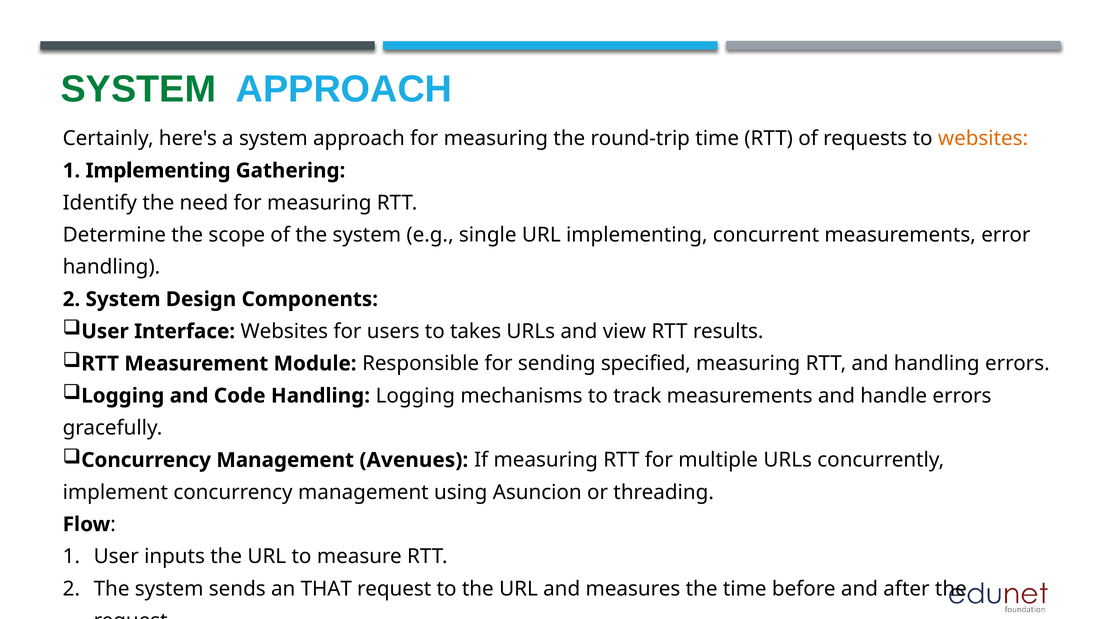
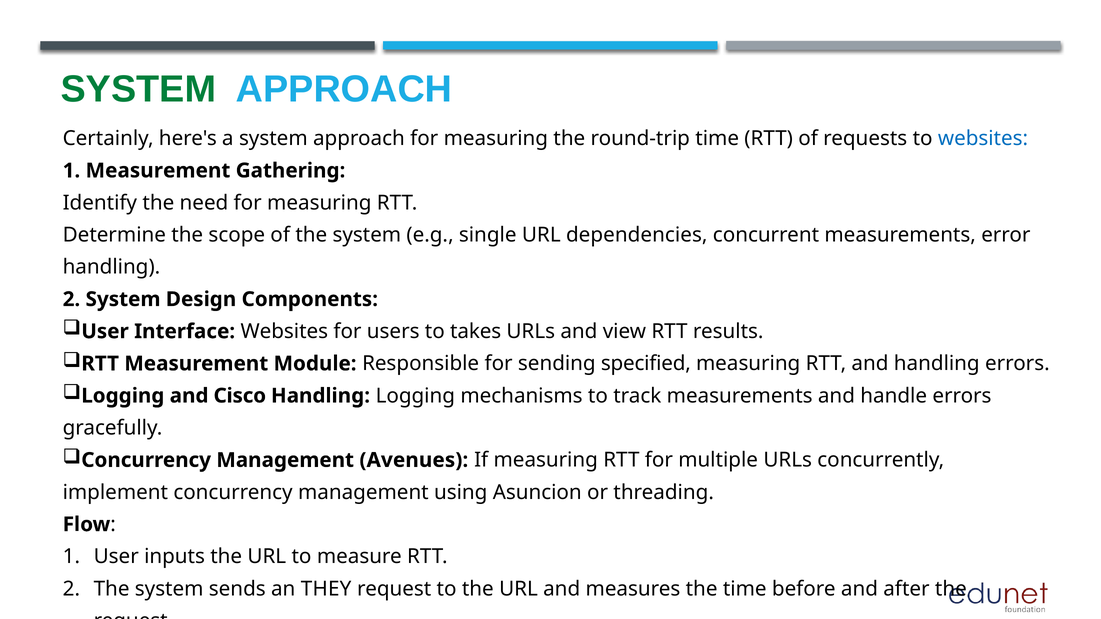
websites colour: orange -> blue (983, 138)
1 Implementing: Implementing -> Measurement (158, 171)
URL implementing: implementing -> dependencies (637, 235)
Code: Code -> Cisco (240, 396)
THAT: THAT -> THEY (326, 589)
